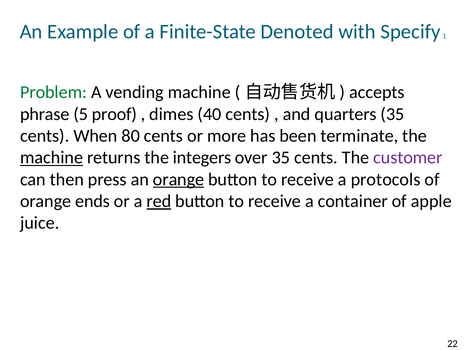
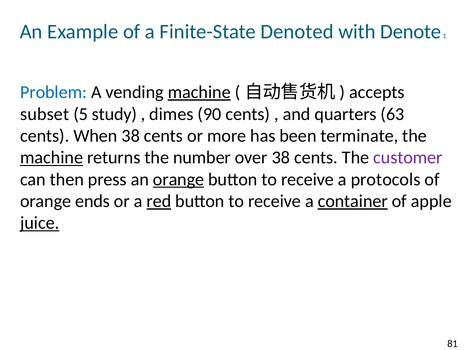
Specify: Specify -> Denote (411, 32)
Problem colour: green -> blue (54, 92)
machine underline: none -> present (199, 92)
phrase: phrase -> subset (45, 114)
proof: proof -> study (114, 114)
40: 40 -> 90 (210, 114)
quarters 35: 35 -> 63 (392, 114)
When 80: 80 -> 38 (131, 136)
integers: integers -> number (202, 157)
over 35: 35 -> 38 (281, 157)
container underline: none -> present (353, 201)
juice underline: none -> present (40, 223)
22: 22 -> 81 (452, 343)
